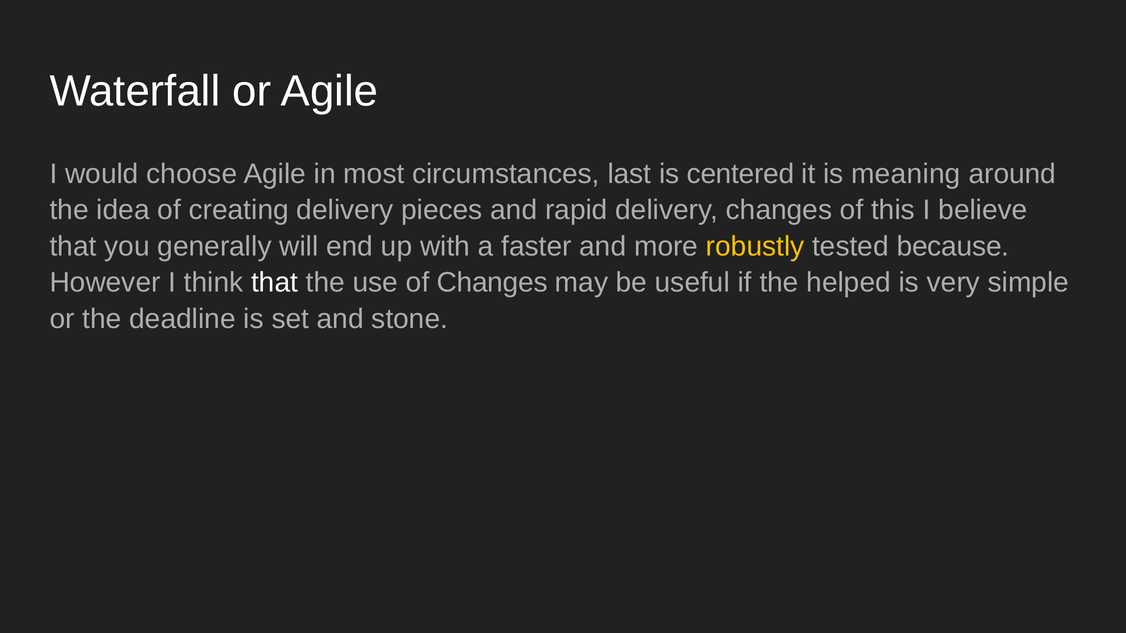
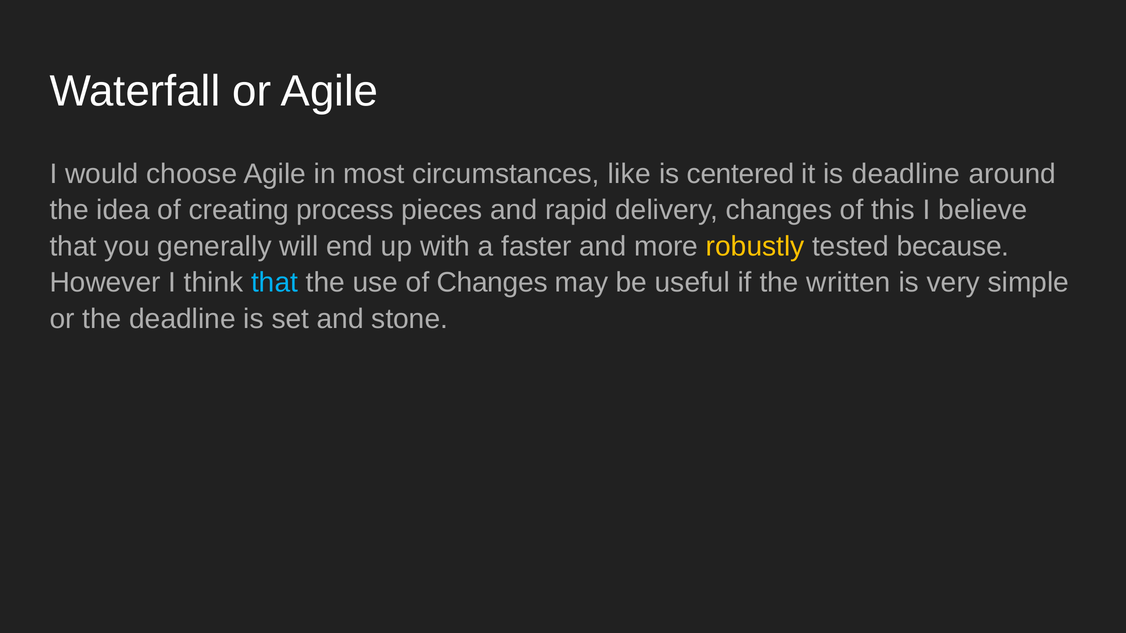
last: last -> like (629, 174)
is meaning: meaning -> deadline (906, 174)
creating delivery: delivery -> process (345, 210)
that colour: white -> light blue (275, 283)
helped: helped -> written (849, 283)
